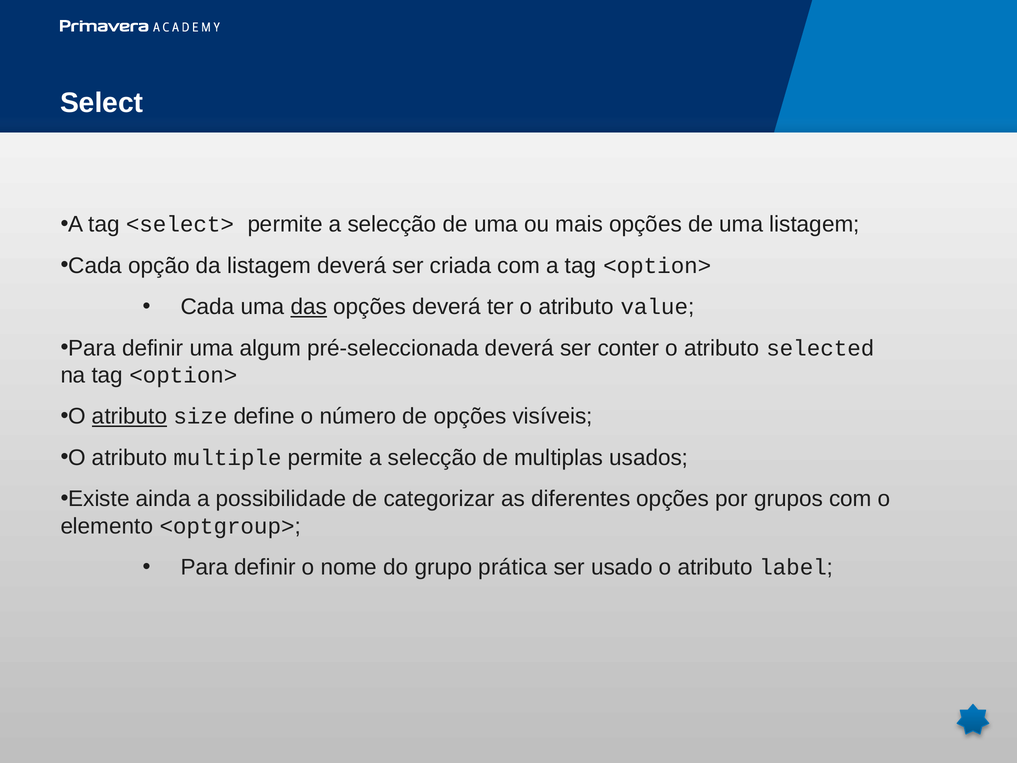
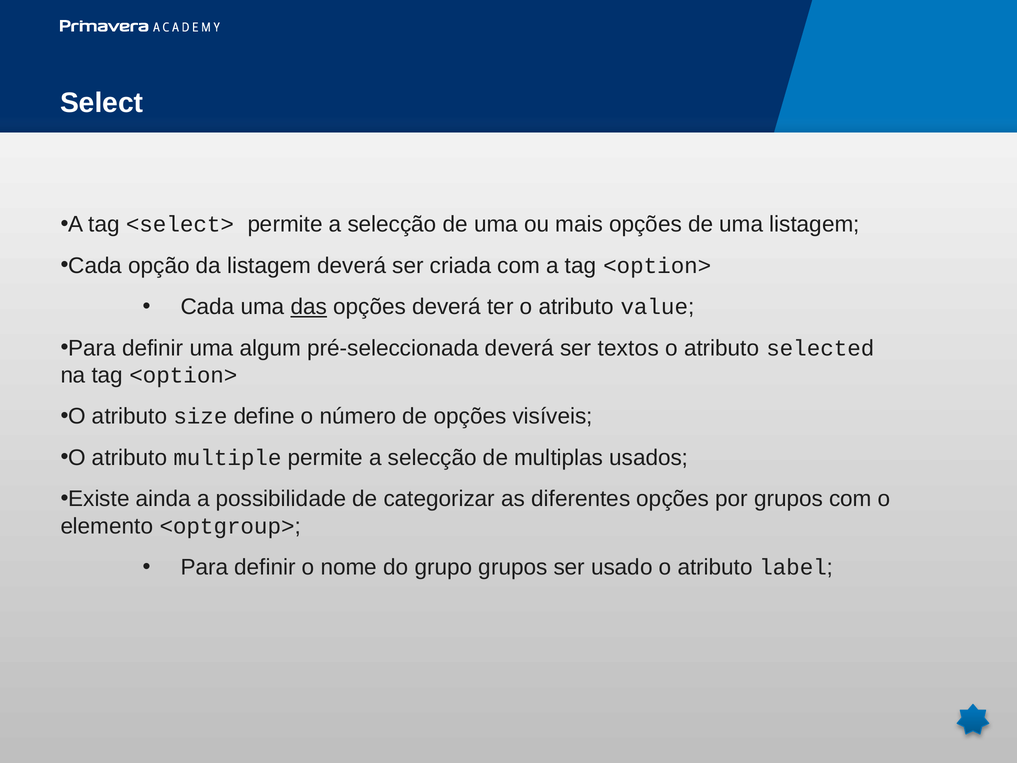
conter: conter -> textos (628, 348)
atributo underline: present -> none (130, 416)
grupo prática: prática -> grupos (513, 567)
